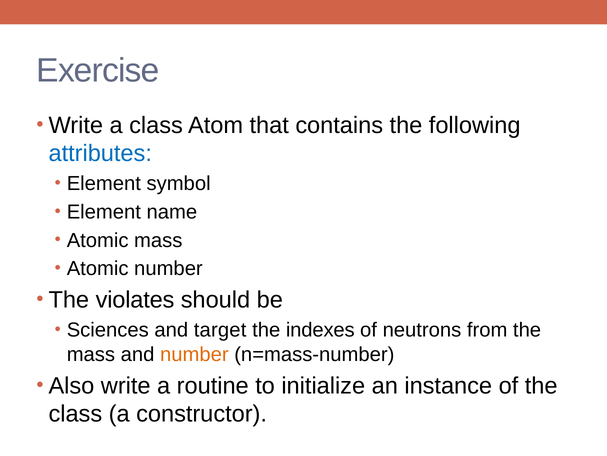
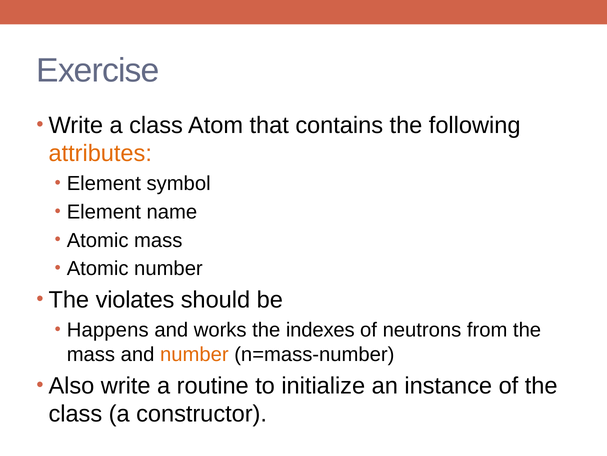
attributes colour: blue -> orange (100, 153)
Sciences: Sciences -> Happens (108, 330)
target: target -> works (220, 330)
